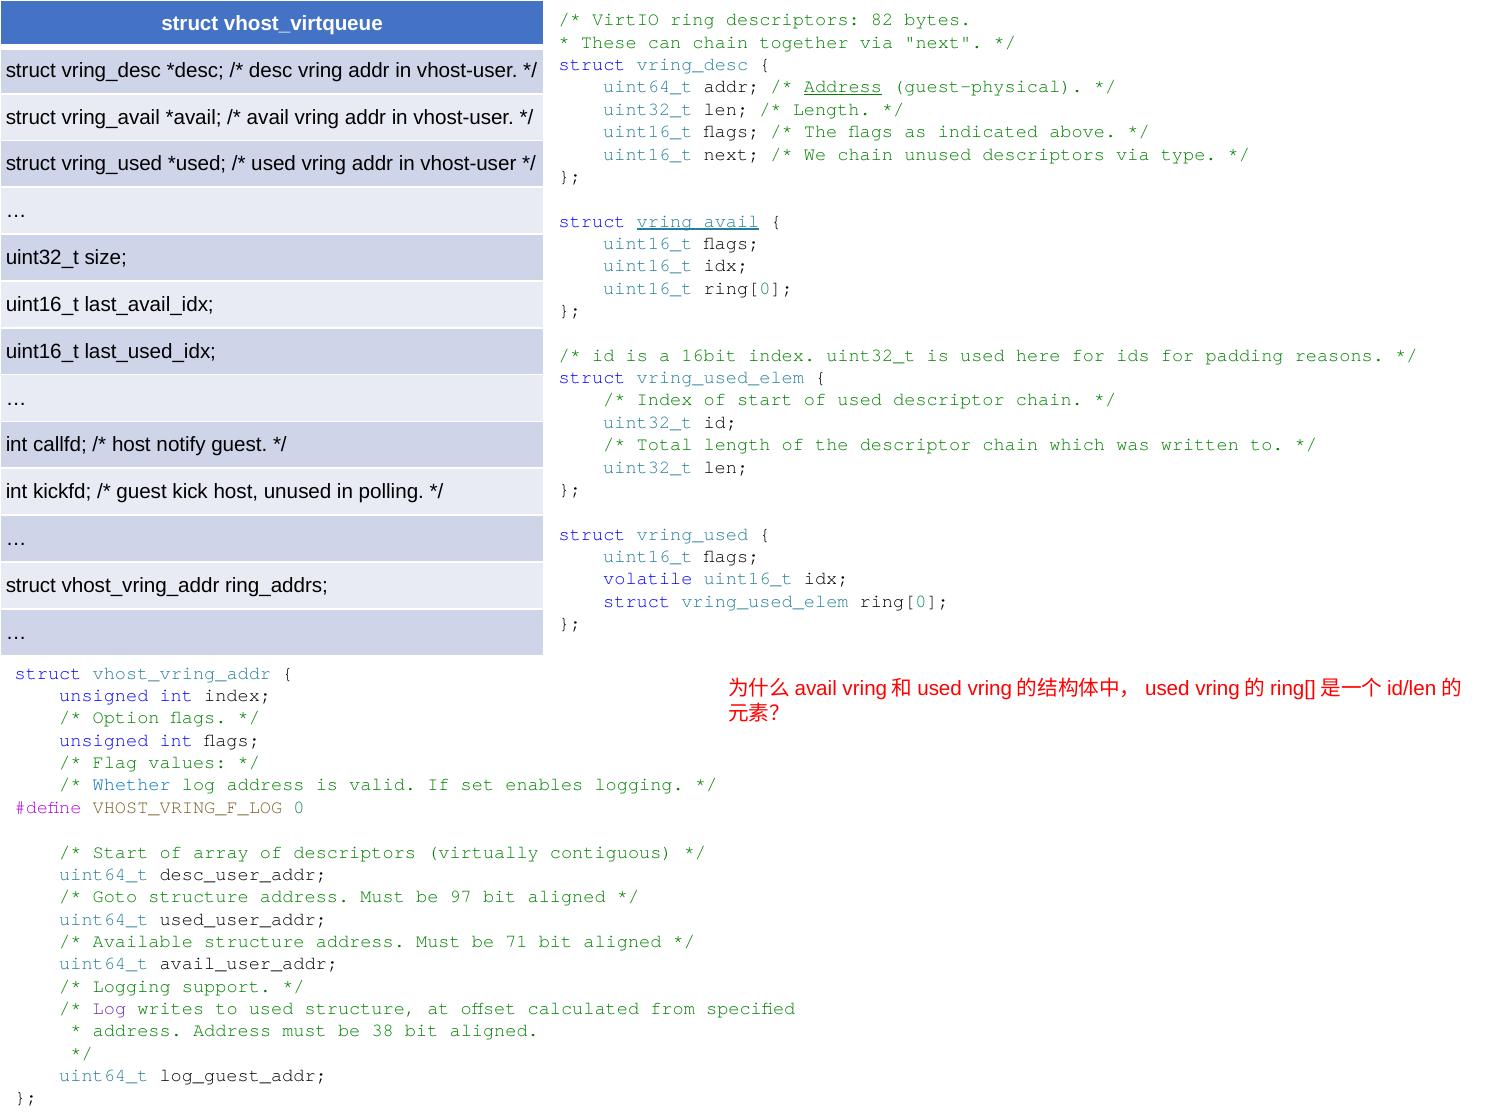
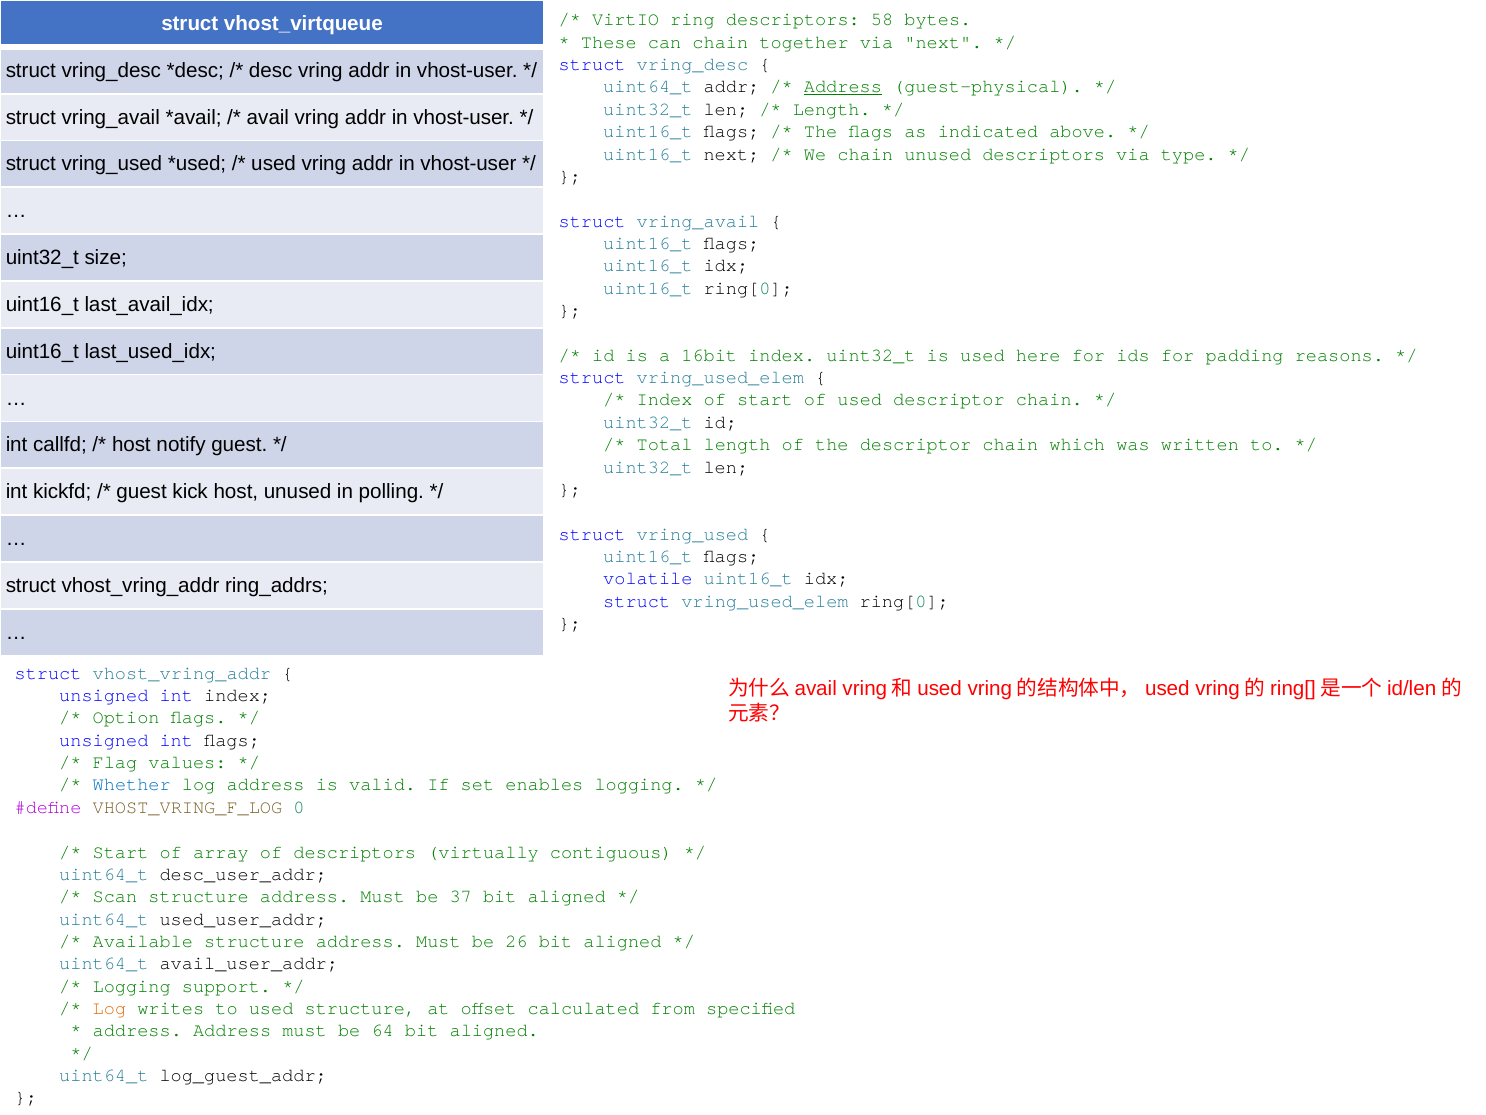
82: 82 -> 58 (882, 20)
vring_avail underline: present -> none (698, 221)
Goto: Goto -> Scan (115, 896)
97: 97 -> 37 (461, 896)
71: 71 -> 26 (516, 941)
Log colour: purple -> orange (109, 1008)
38: 38 -> 64 (383, 1030)
